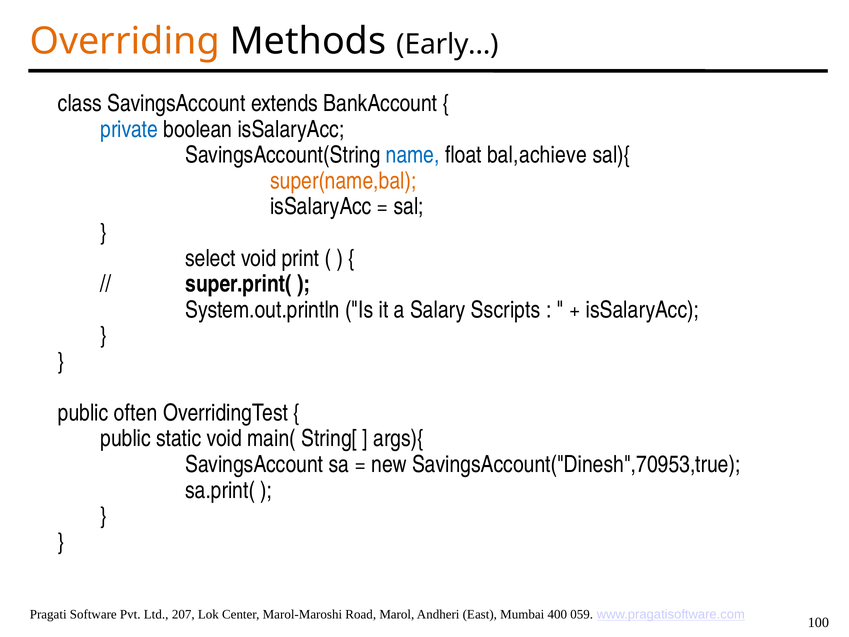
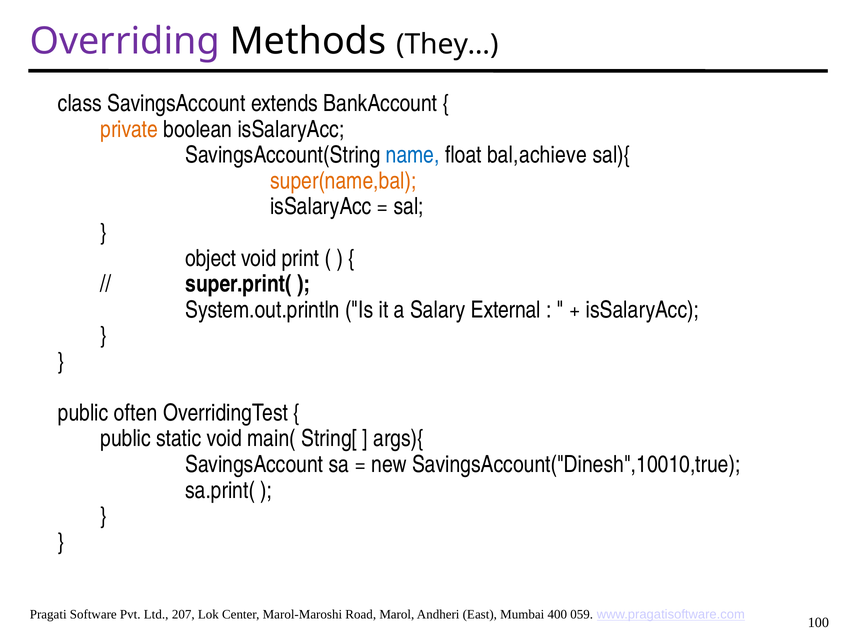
Overriding colour: orange -> purple (125, 41)
Early…: Early… -> They… (448, 45)
private colour: blue -> orange (129, 129)
select: select -> object (211, 258)
Sscripts: Sscripts -> External (506, 310)
SavingsAccount("Dinesh",70953,true: SavingsAccount("Dinesh",70953,true -> SavingsAccount("Dinesh",10010,true (576, 464)
